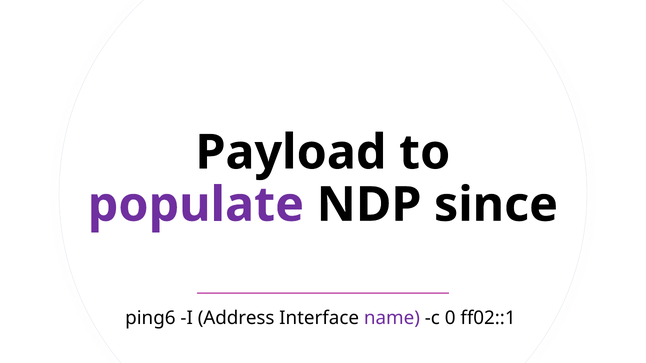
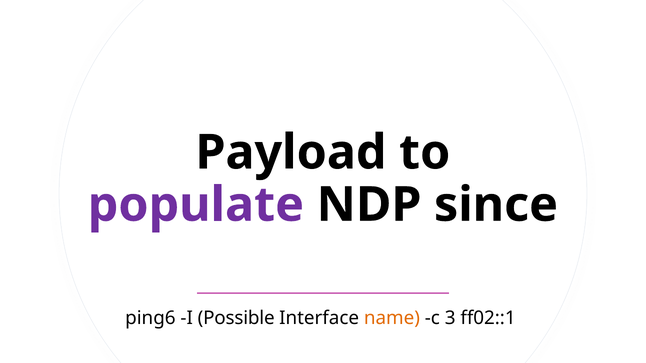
Address: Address -> Possible (236, 318)
name colour: purple -> orange (392, 318)
0: 0 -> 3 (450, 318)
